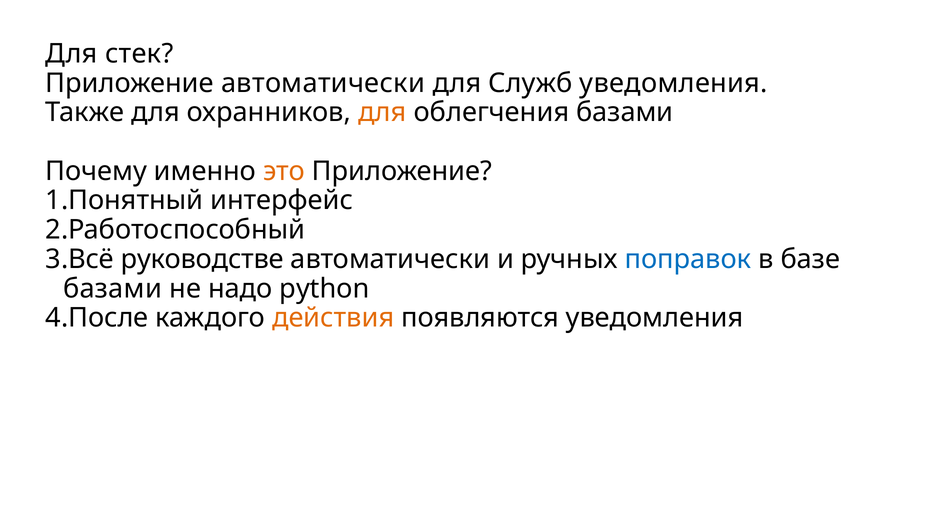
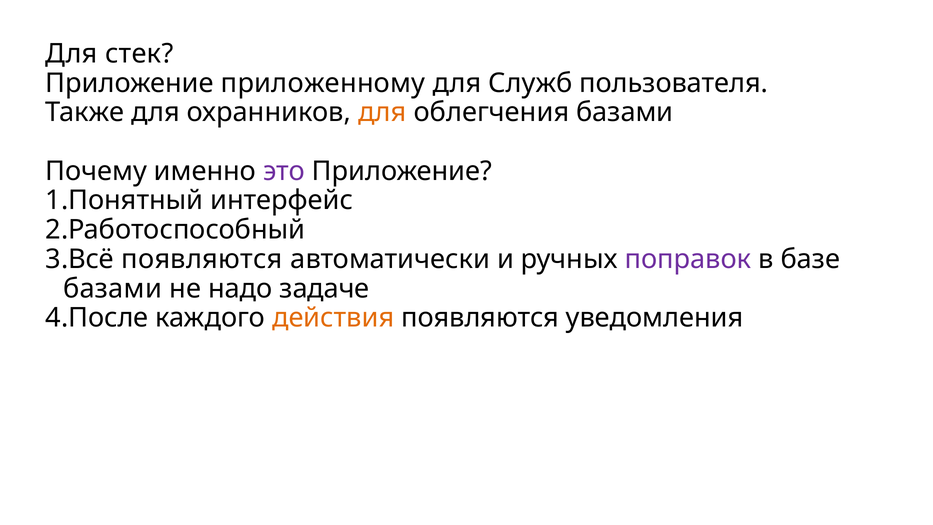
Приложение автоматически: автоматически -> приложенному (323, 83)
Служб уведомления: уведомления -> пользователя (674, 83)
это colour: orange -> purple (284, 171)
руководстве: руководстве -> появляются (202, 259)
поправок colour: blue -> purple (688, 259)
python: python -> задаче (324, 288)
